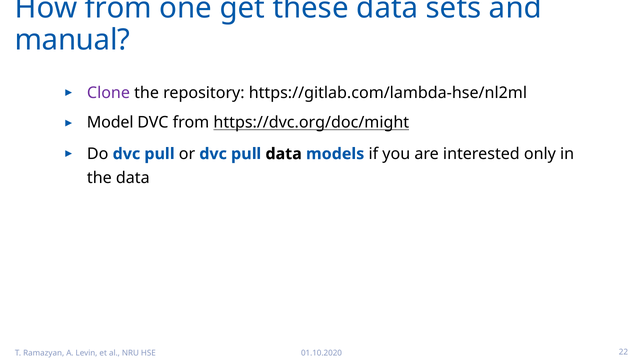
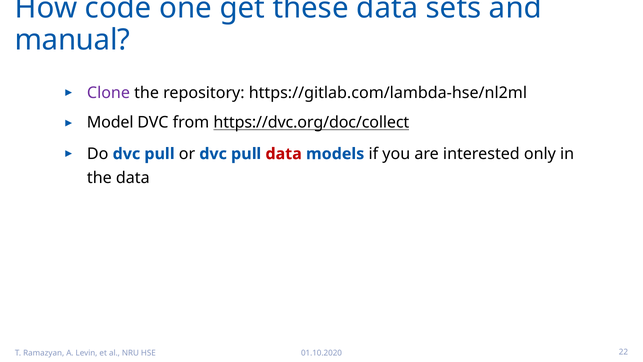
How from: from -> code (118, 8)
https://dvc.org/doc/might: https://dvc.org/doc/might -> https://dvc.org/doc/collect (311, 122)
data colour: black -> red (284, 154)
